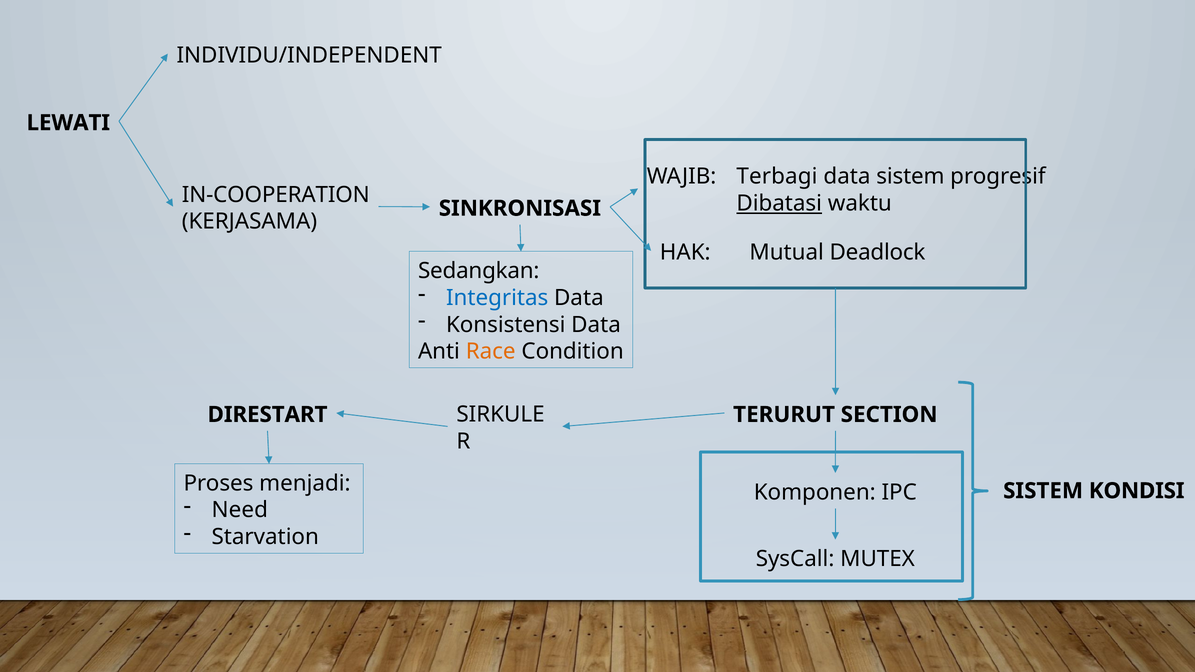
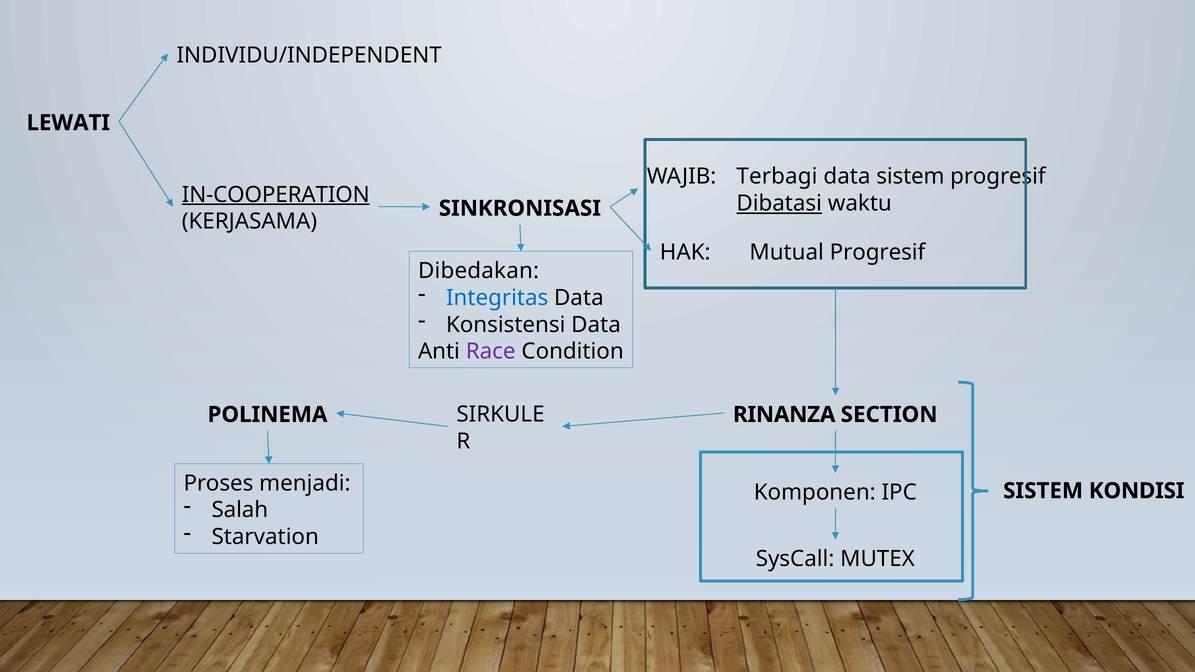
IN-COOPERATION underline: none -> present (276, 195)
Mutual Deadlock: Deadlock -> Progresif (877, 252)
Sedangkan: Sedangkan -> Dibedakan (479, 271)
Race colour: orange -> purple (491, 352)
DIRESTART: DIRESTART -> POLINEMA (267, 415)
TERURUT: TERURUT -> RINANZA (784, 415)
Need: Need -> Salah (240, 510)
